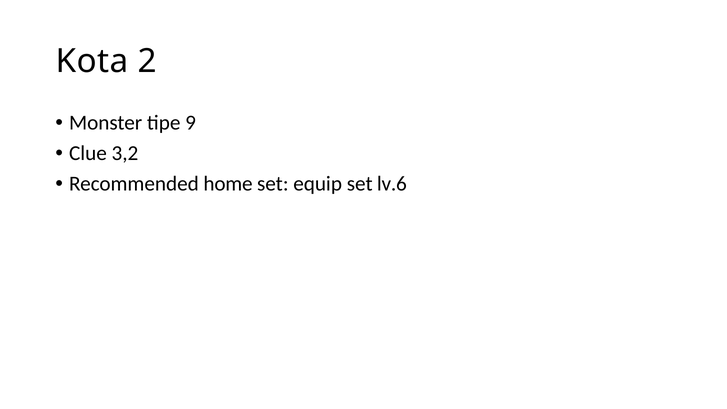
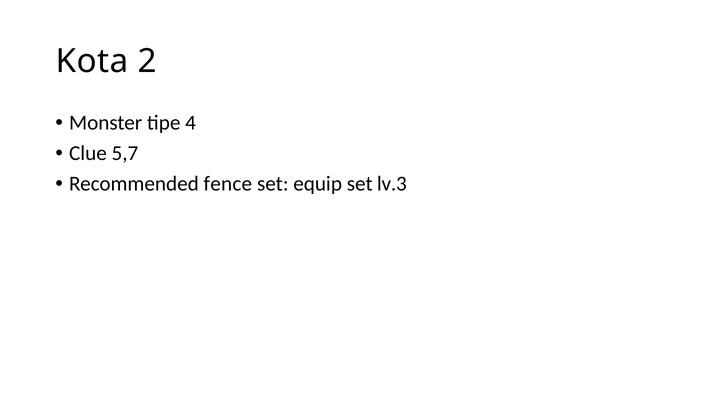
9: 9 -> 4 (191, 123)
3,2: 3,2 -> 5,7 (125, 153)
home: home -> fence (228, 184)
lv.6: lv.6 -> lv.3 (392, 184)
